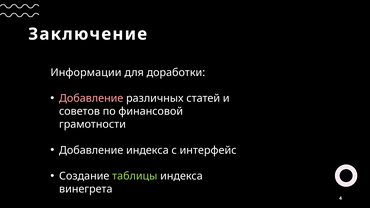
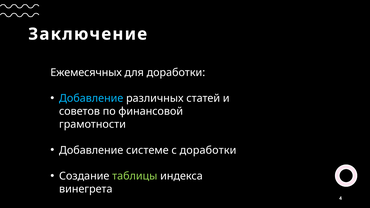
Информации: Информации -> Ежемесячных (86, 73)
Добавление colour: pink -> light blue (91, 98)
Добавление индекса: индекса -> системе (147, 150)
с интерфейс: интерфейс -> доработки (208, 150)
